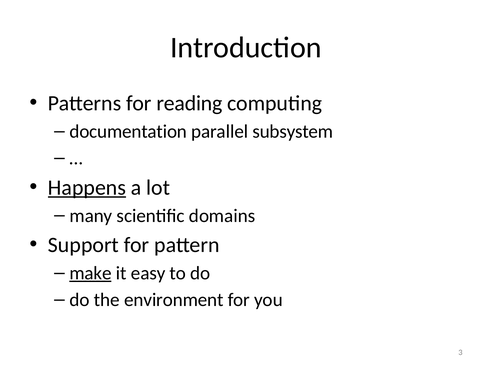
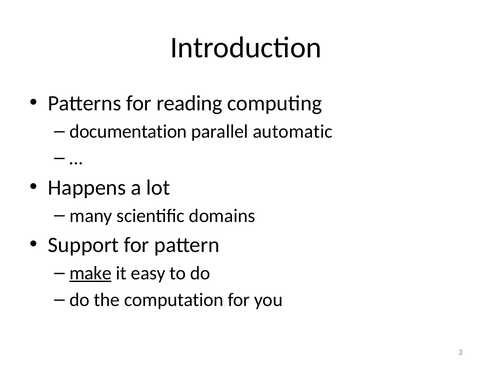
subsystem: subsystem -> automatic (293, 131)
Happens underline: present -> none (87, 187)
environment: environment -> computation (174, 300)
